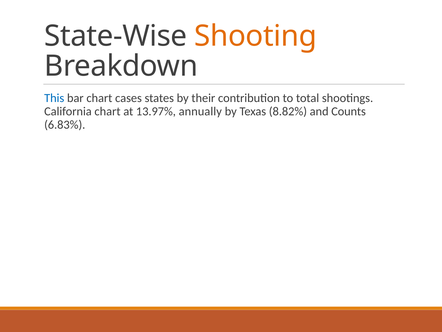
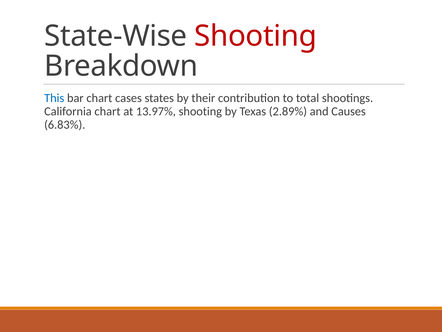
Shooting colour: orange -> red (256, 36)
13.97% annually: annually -> shooting (200, 111)
8.82%: 8.82% -> 2.89% (288, 111)
Counts: Counts -> Causes (349, 111)
